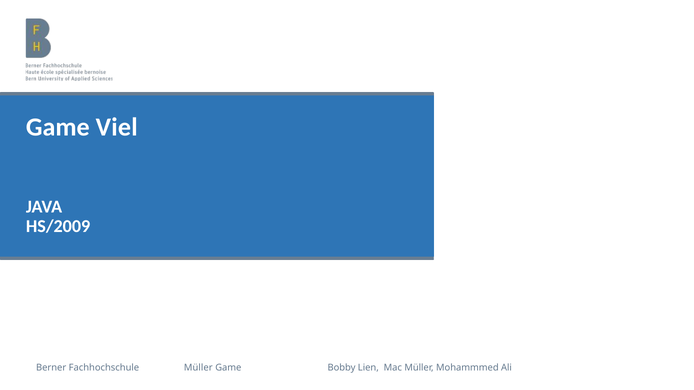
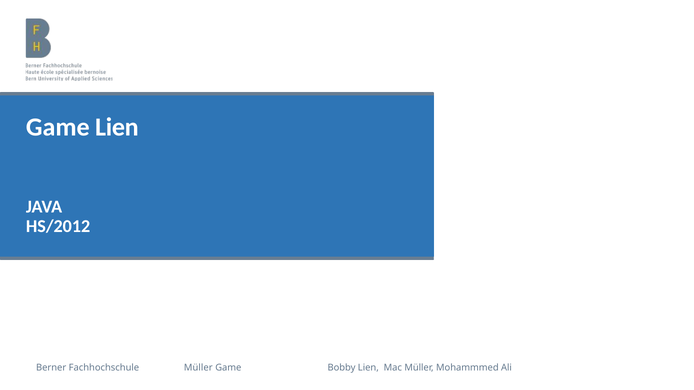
Game Viel: Viel -> Lien (117, 127)
HS/2009: HS/2009 -> HS/2012 (58, 227)
